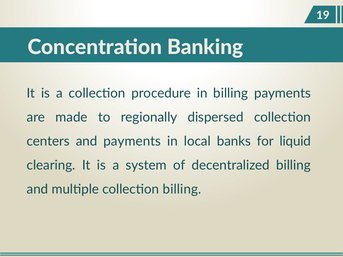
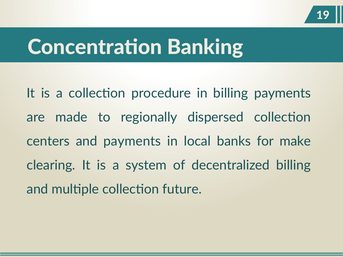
liquid: liquid -> make (295, 141)
collection billing: billing -> future (182, 190)
